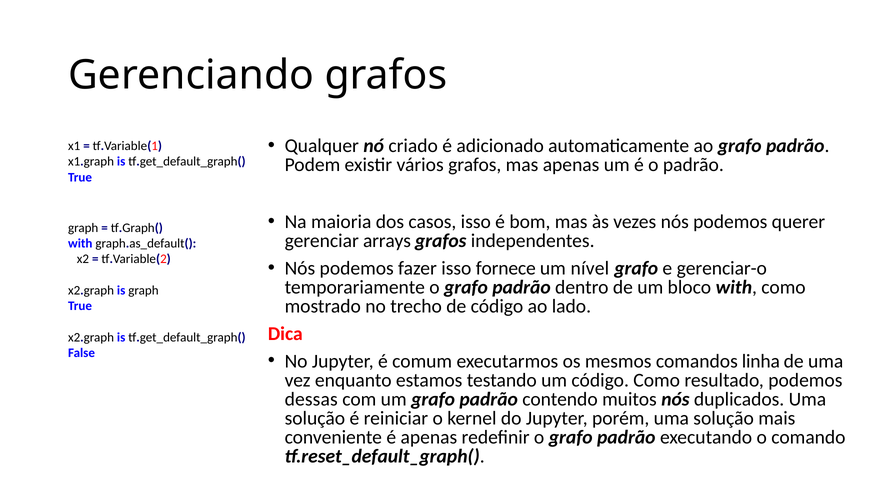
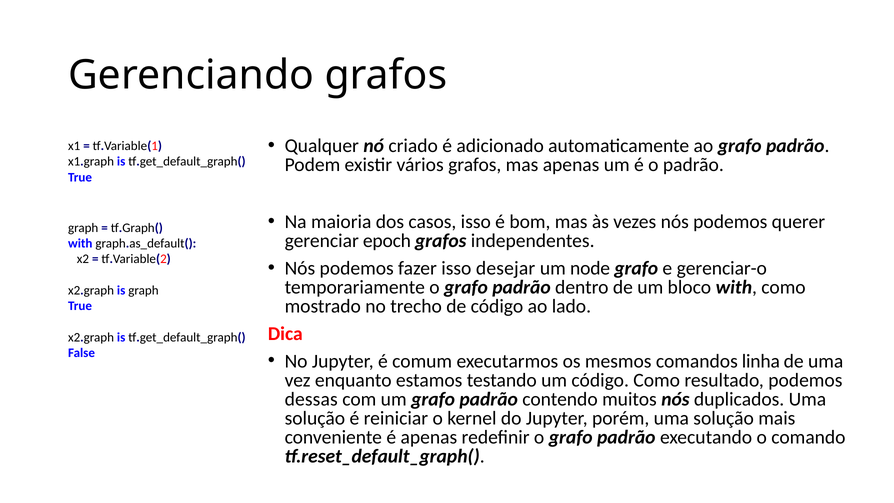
arrays: arrays -> epoch (387, 241)
fornece: fornece -> desejar (506, 268)
nível: nível -> node (590, 268)
